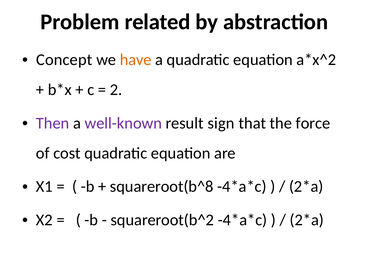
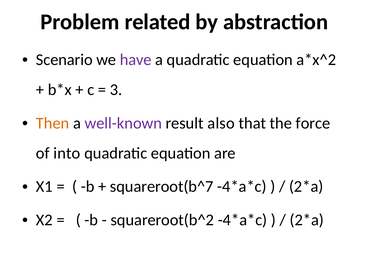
Concept: Concept -> Scenario (64, 60)
have colour: orange -> purple (136, 60)
2: 2 -> 3 (116, 90)
Then colour: purple -> orange (53, 123)
sign: sign -> also (221, 123)
cost: cost -> into (67, 153)
squareroot(b^8: squareroot(b^8 -> squareroot(b^7 (162, 186)
